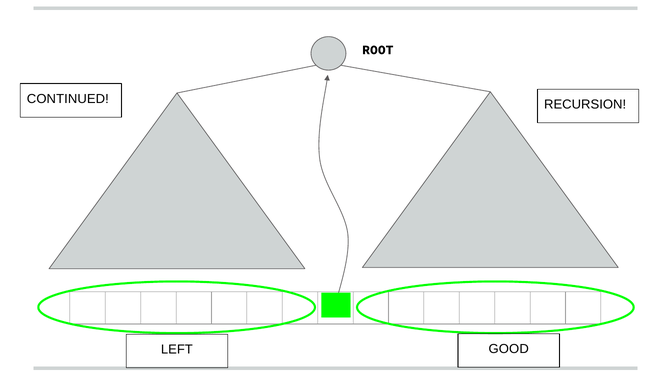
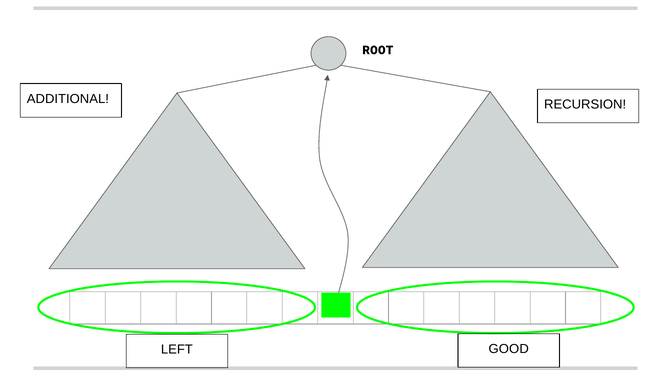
CONTINUED: CONTINUED -> ADDITIONAL (68, 99)
